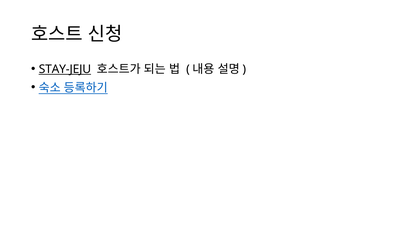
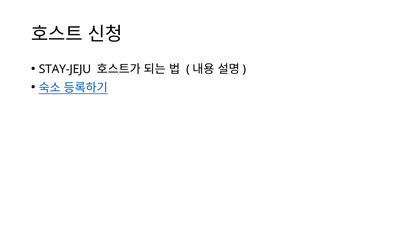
STAY-JEJU underline: present -> none (65, 69)
